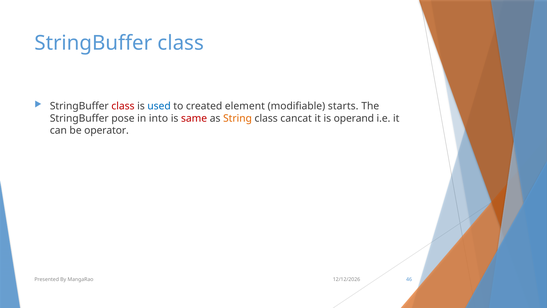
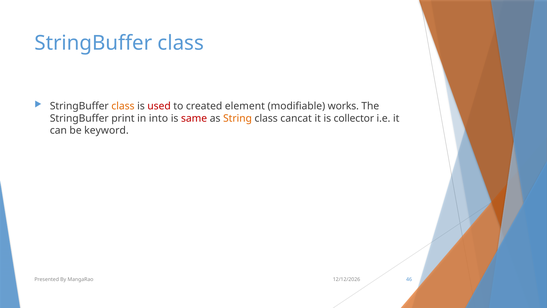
class colour: red -> orange (123, 106)
used colour: blue -> red (159, 106)
starts: starts -> works (343, 106)
pose: pose -> print (123, 118)
operand: operand -> collector (354, 118)
operator: operator -> keyword (106, 130)
